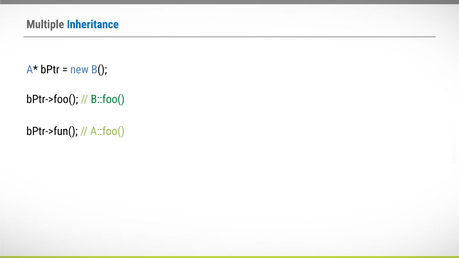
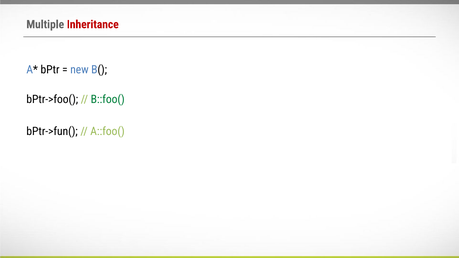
Inheritance colour: blue -> red (93, 24)
